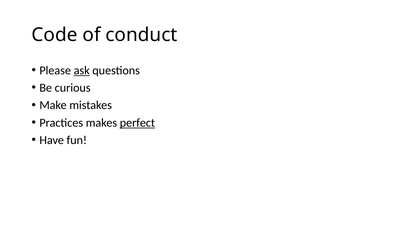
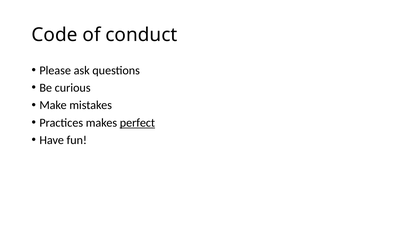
ask underline: present -> none (82, 70)
